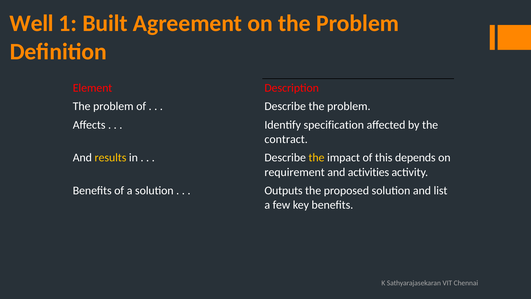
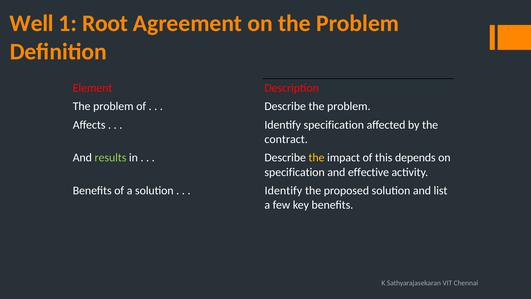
Built: Built -> Root (105, 23)
results colour: yellow -> light green (110, 158)
requirement: requirement -> specification (295, 172)
activities: activities -> effective (368, 172)
Outputs: Outputs -> Identify (283, 190)
